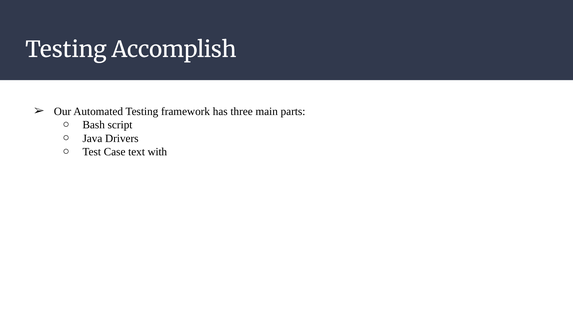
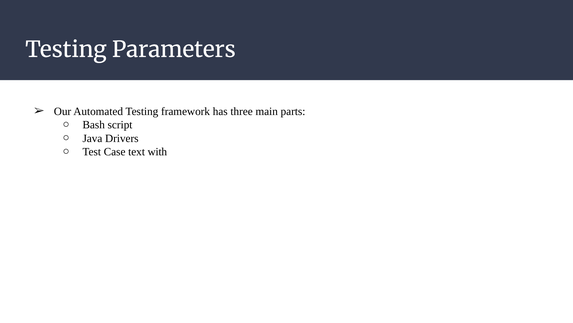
Accomplish: Accomplish -> Parameters (174, 50)
